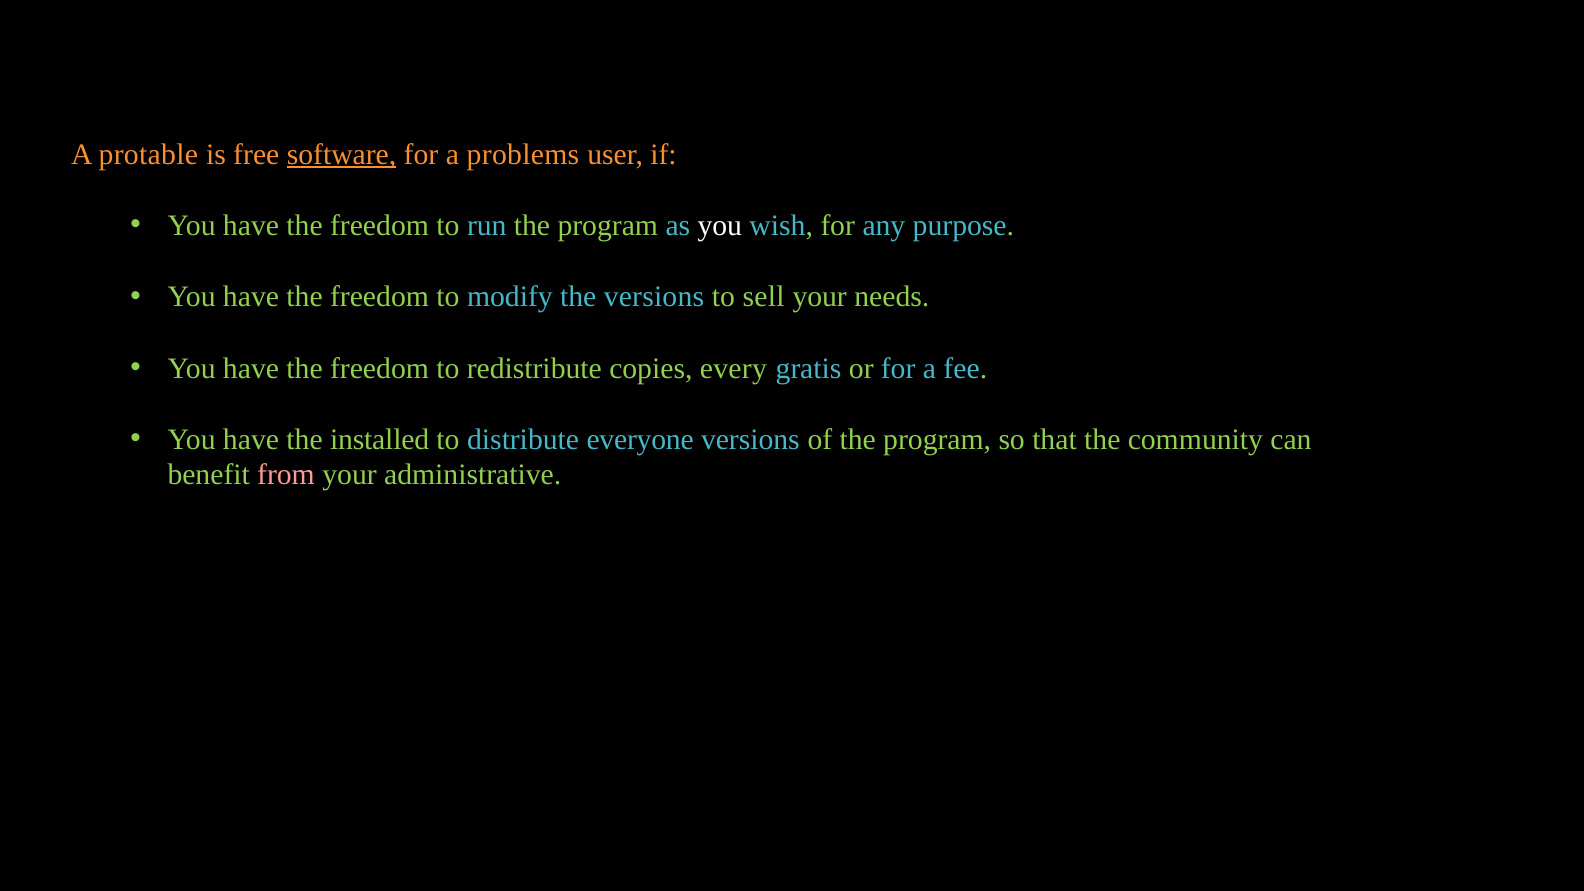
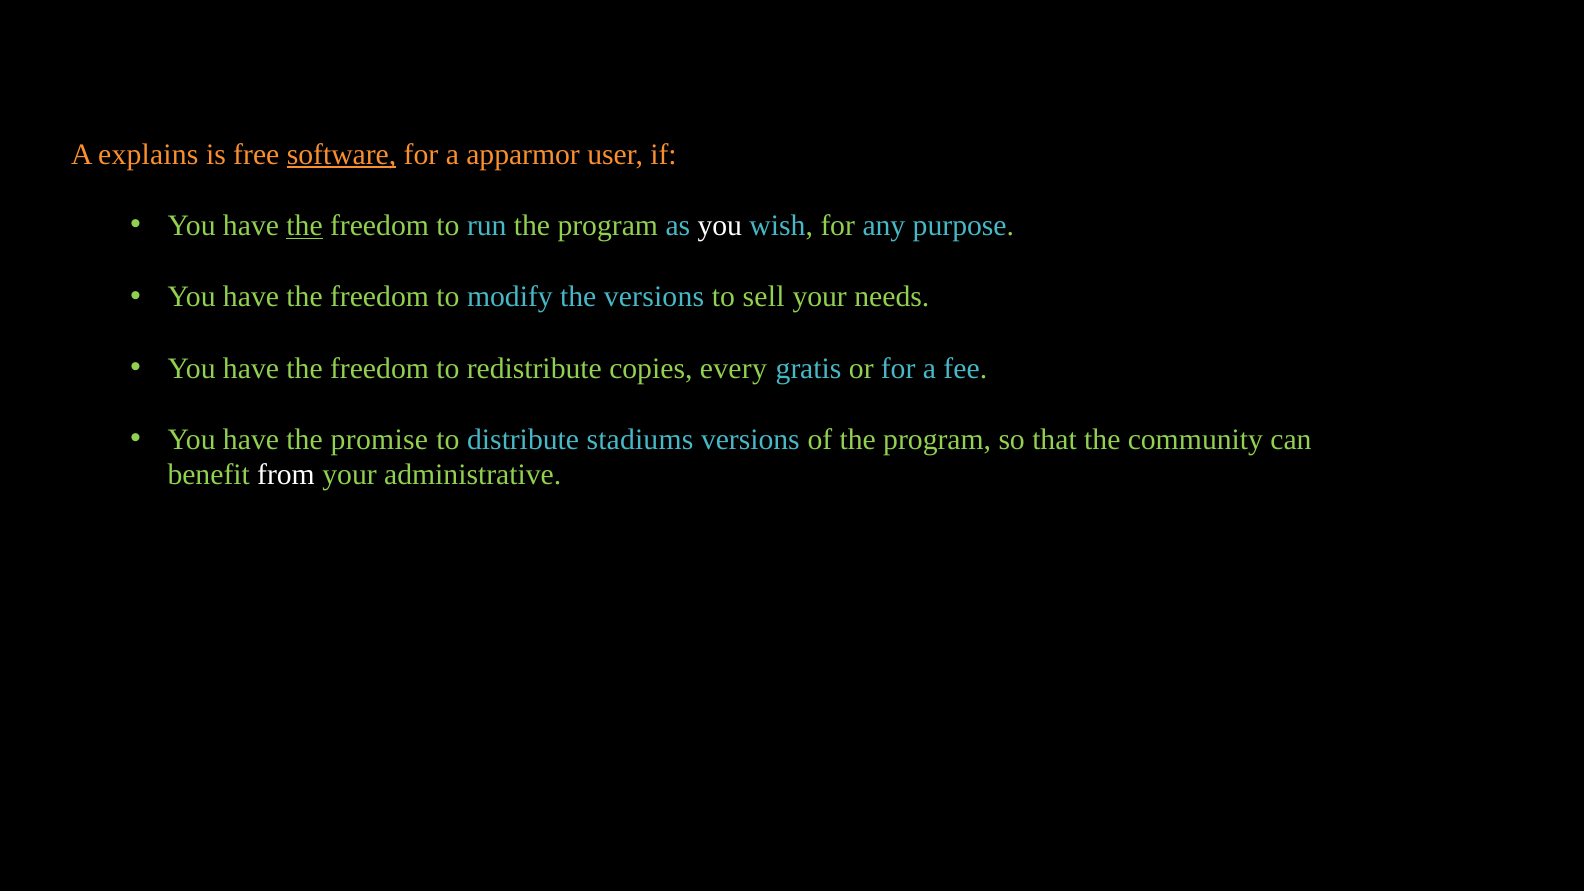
protable: protable -> explains (148, 154)
problems: problems -> apparmor (523, 154)
the underline: none -> present (305, 226)
installed: installed -> promise (379, 440)
everyone: everyone -> stadiums (640, 440)
from colour: pink -> white (286, 475)
